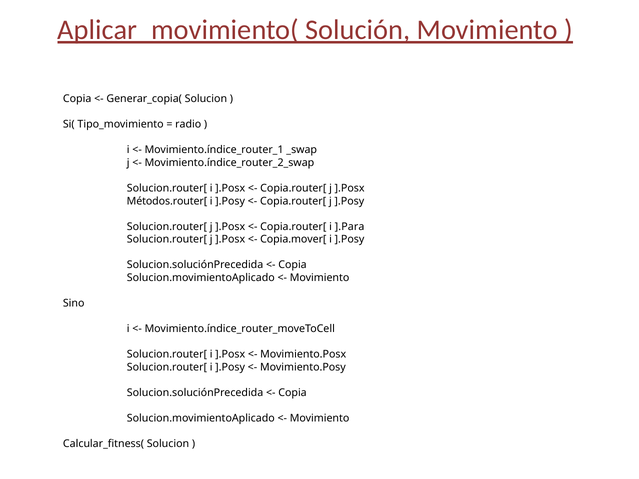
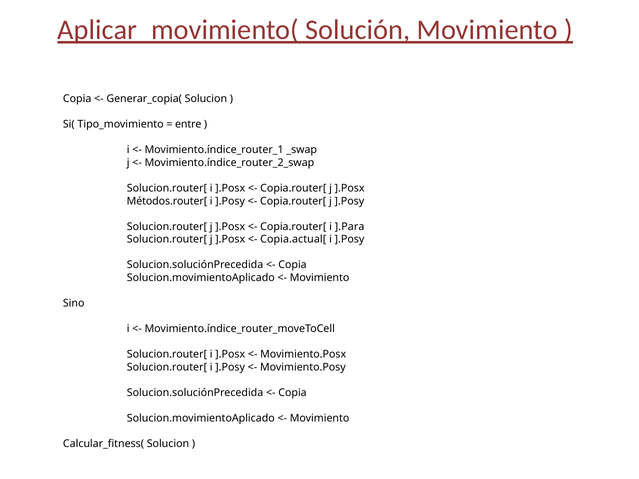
radio: radio -> entre (188, 124)
Copia.mover[: Copia.mover[ -> Copia.actual[ (293, 239)
